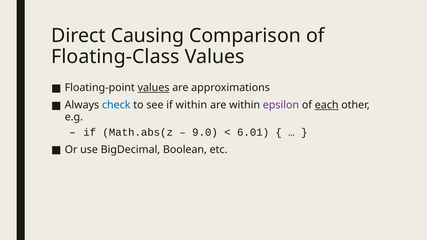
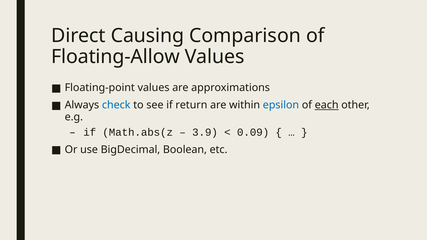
Floating-Class: Floating-Class -> Floating-Allow (116, 57)
values underline: present -> none (154, 88)
if within: within -> return (191, 105)
epsilon colour: purple -> blue (281, 105)
9.0: 9.0 -> 3.9 (205, 132)
6.01: 6.01 -> 0.09 (253, 132)
